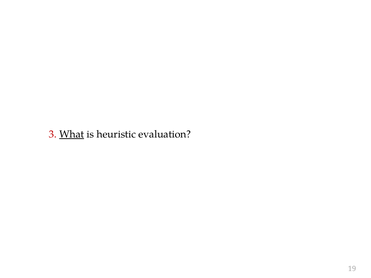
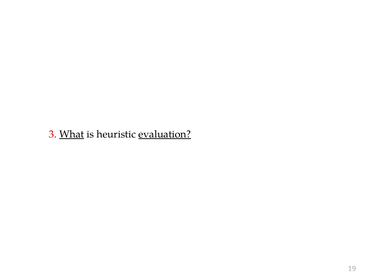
evaluation underline: none -> present (165, 134)
